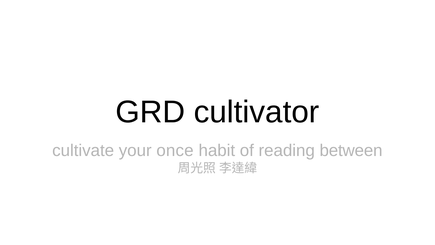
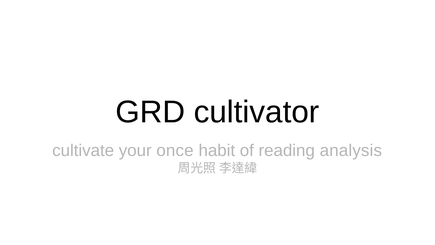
between: between -> analysis (351, 151)
